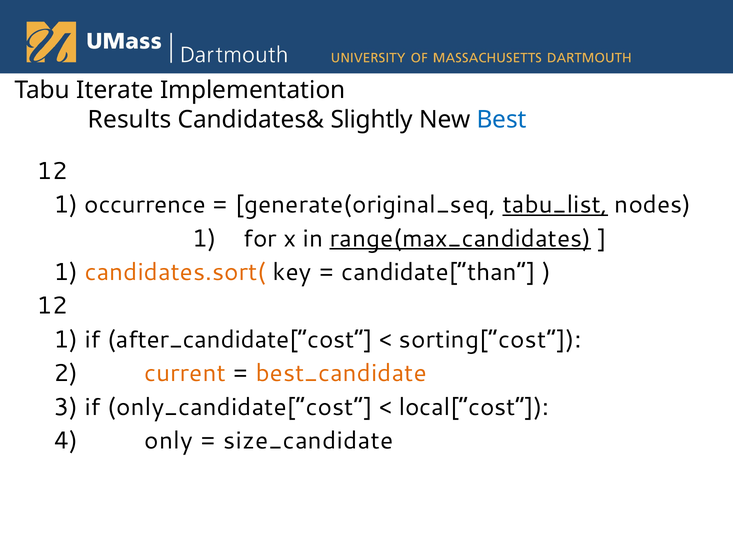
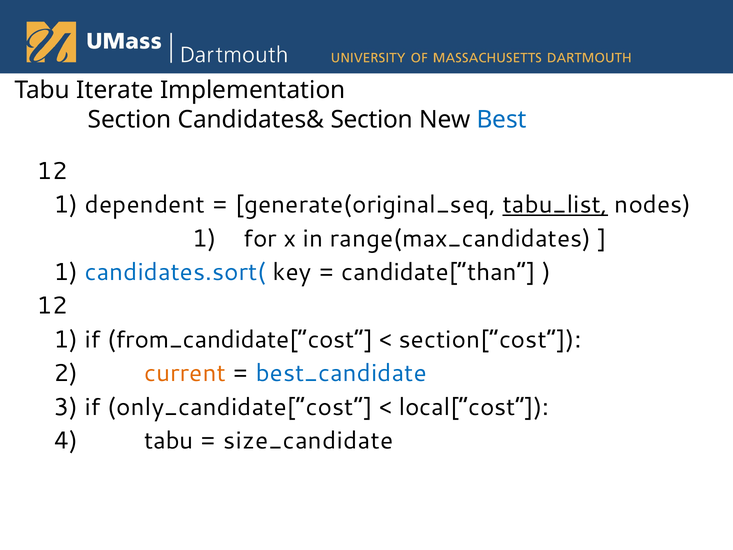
Results: Results -> Section (130, 120)
Candidates& Slightly: Slightly -> Section (372, 120)
occurrence: occurrence -> dependent (145, 205)
range(max_candidates underline: present -> none (460, 238)
candidates.sort( colour: orange -> blue (176, 272)
after_candidate[“cost: after_candidate[“cost -> from_candidate[“cost (240, 339)
sorting[“cost: sorting[“cost -> section[“cost (490, 339)
best_candidate colour: orange -> blue (341, 373)
only: only -> tabu (169, 441)
